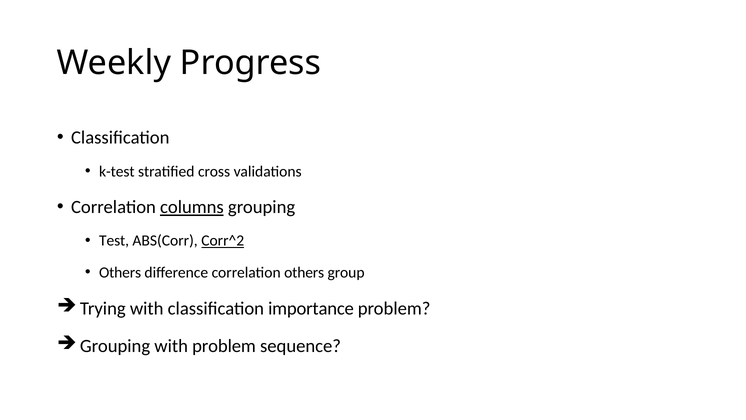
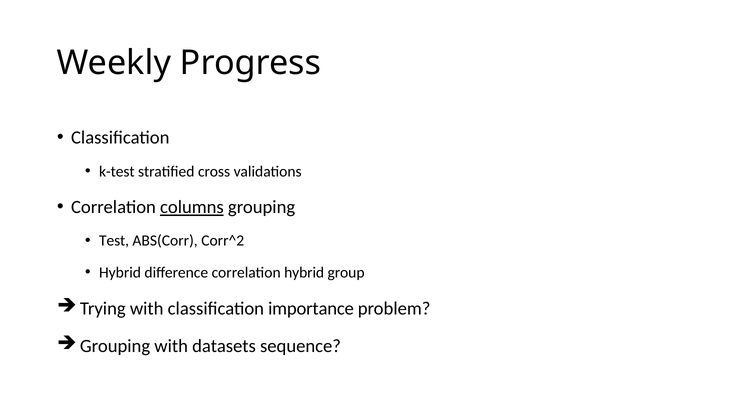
Corr^2 underline: present -> none (223, 241)
Others: Others -> Hybrid (120, 272)
correlation others: others -> hybrid (304, 272)
with problem: problem -> datasets (224, 346)
